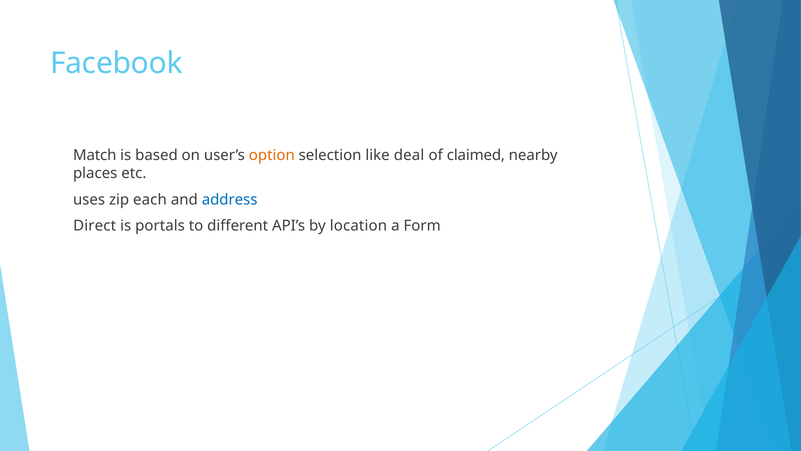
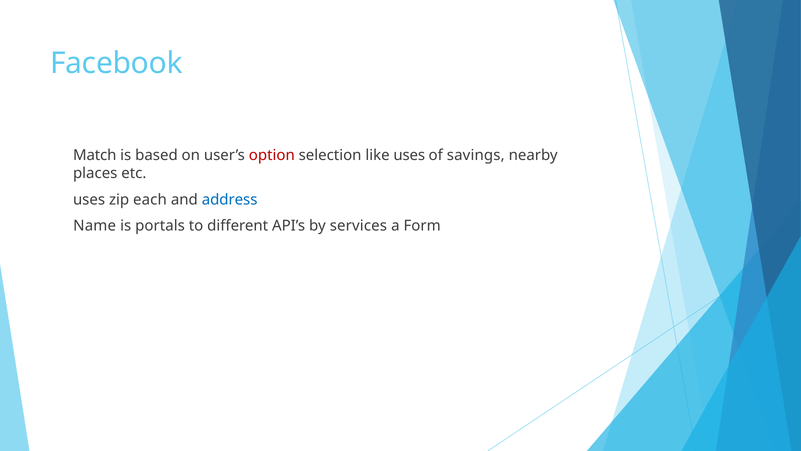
option colour: orange -> red (272, 155)
like deal: deal -> uses (409, 155)
claimed: claimed -> savings (476, 155)
Direct: Direct -> Name (95, 226)
location: location -> services (358, 226)
